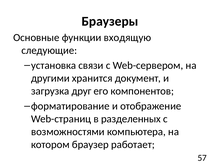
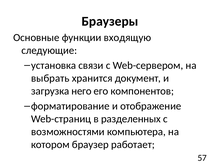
другими: другими -> выбрать (50, 78)
друг: друг -> него (82, 91)
